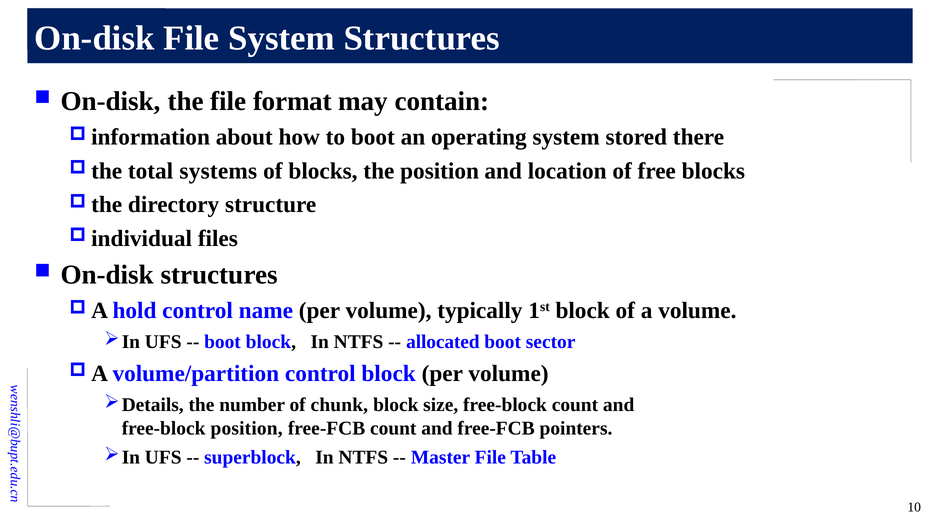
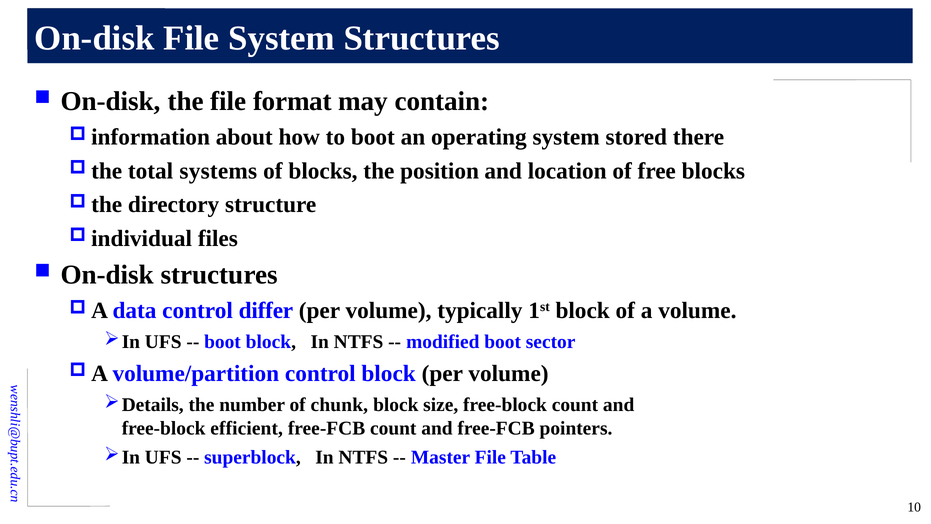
hold: hold -> data (134, 311)
name: name -> differ (266, 311)
allocated: allocated -> modified (443, 342)
free-block position: position -> efficient (247, 428)
